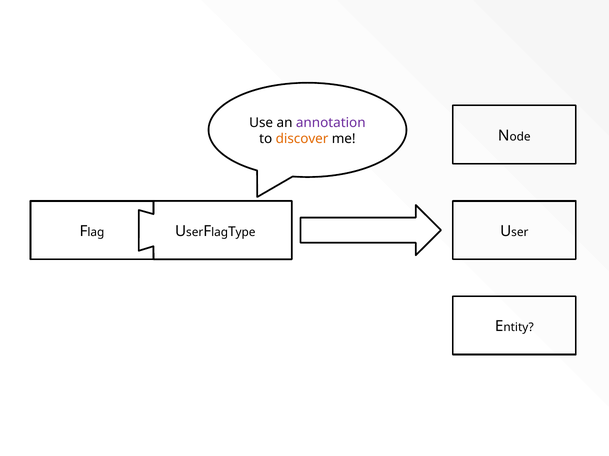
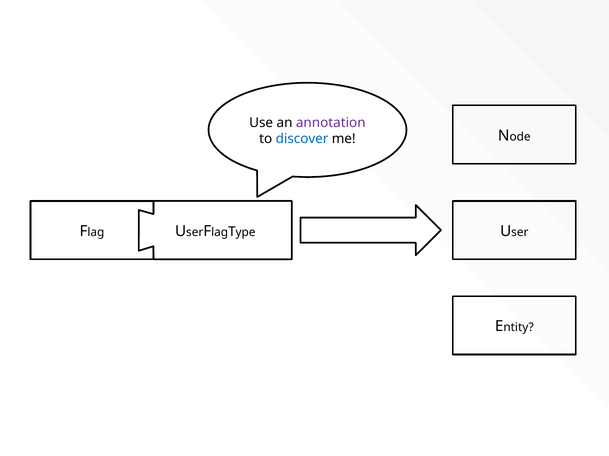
discover colour: orange -> blue (302, 139)
